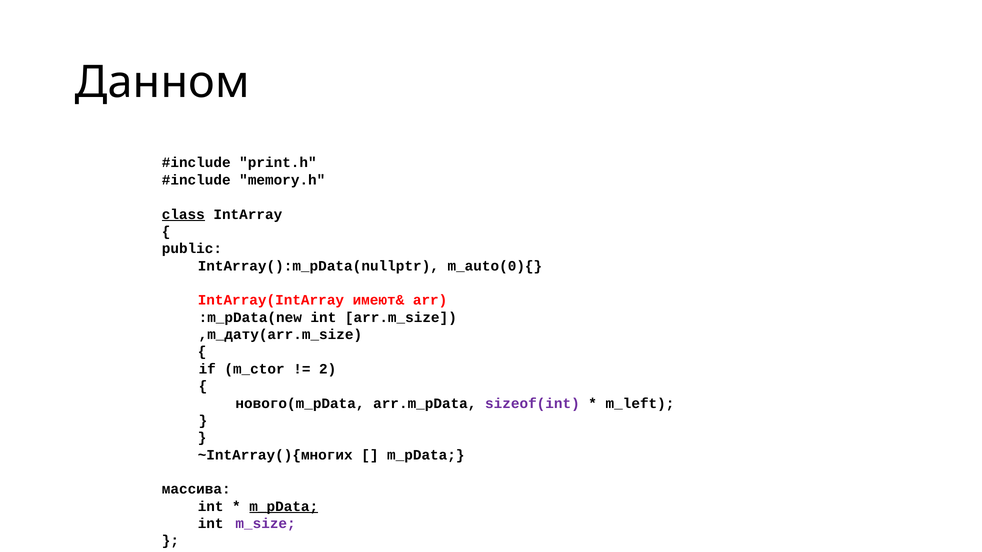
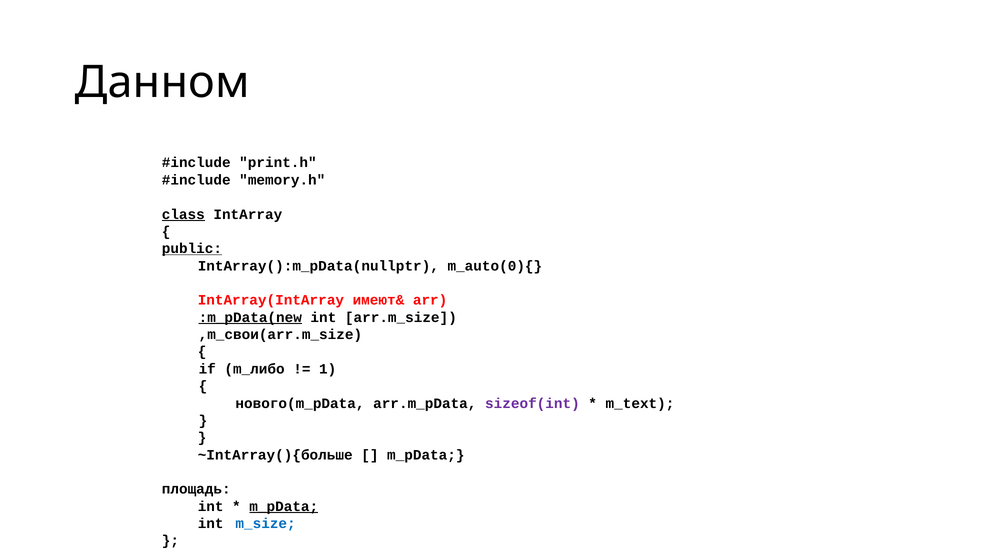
public underline: none -> present (192, 249)
:m_pData(new underline: none -> present (250, 318)
,m_дату(arr.m_size: ,m_дату(arr.m_size -> ,m_свои(arr.m_size (280, 335)
m_ctor: m_ctor -> m_либо (255, 369)
2: 2 -> 1 (328, 369)
m_left: m_left -> m_text (640, 404)
~IntArray(){многих: ~IntArray(){многих -> ~IntArray(){больше (275, 455)
массива: массива -> площадь (196, 490)
m_size colour: purple -> blue (266, 524)
